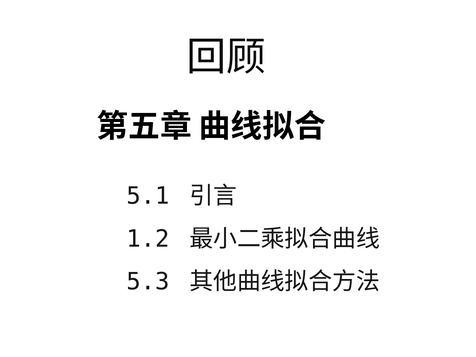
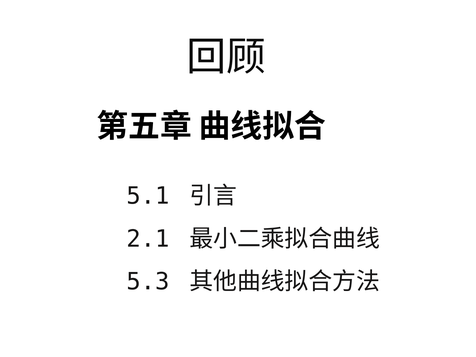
1.2: 1.2 -> 2.1 (148, 239)
